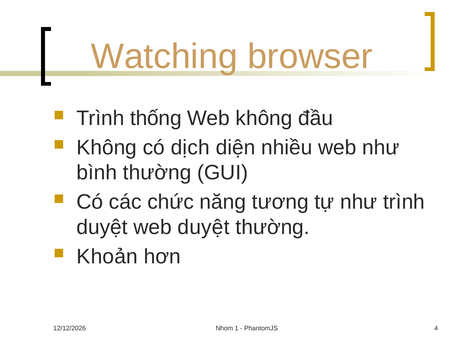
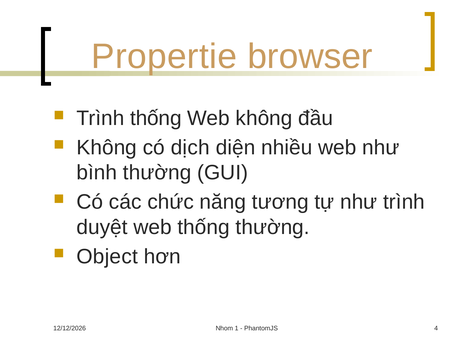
Watching: Watching -> Propertie (164, 57)
web duyệt: duyệt -> thống (204, 227)
Khoản: Khoản -> Object (107, 256)
